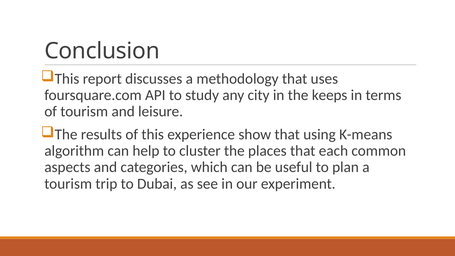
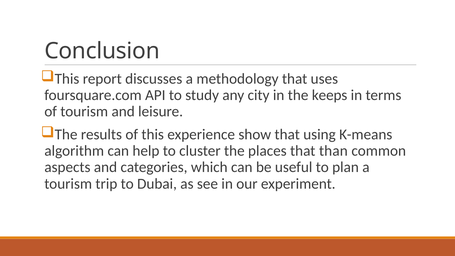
each: each -> than (333, 151)
